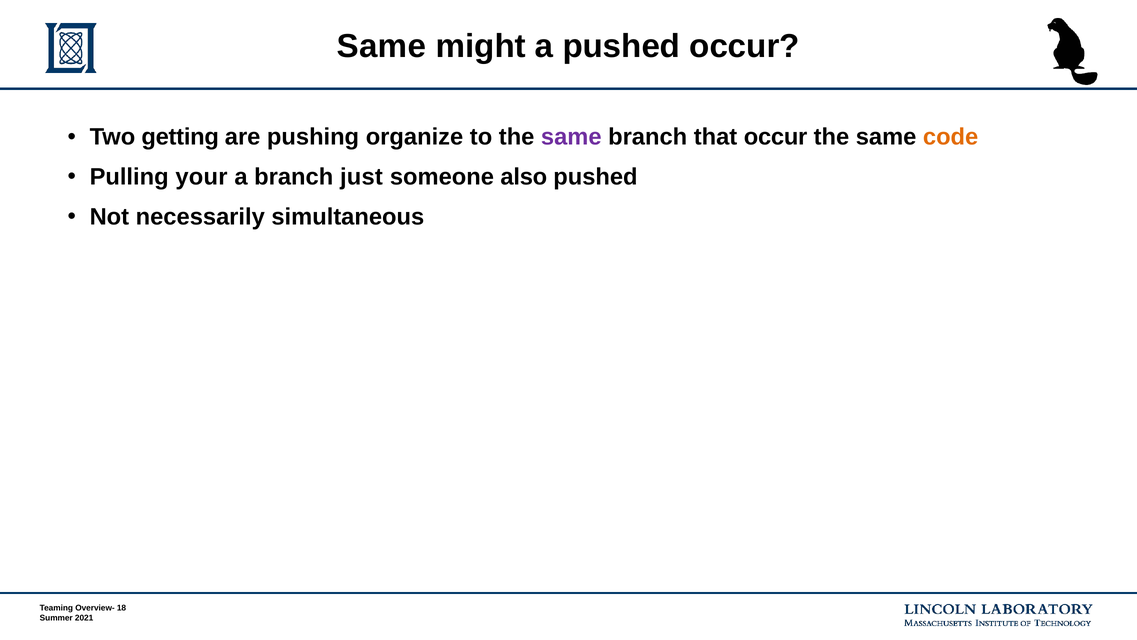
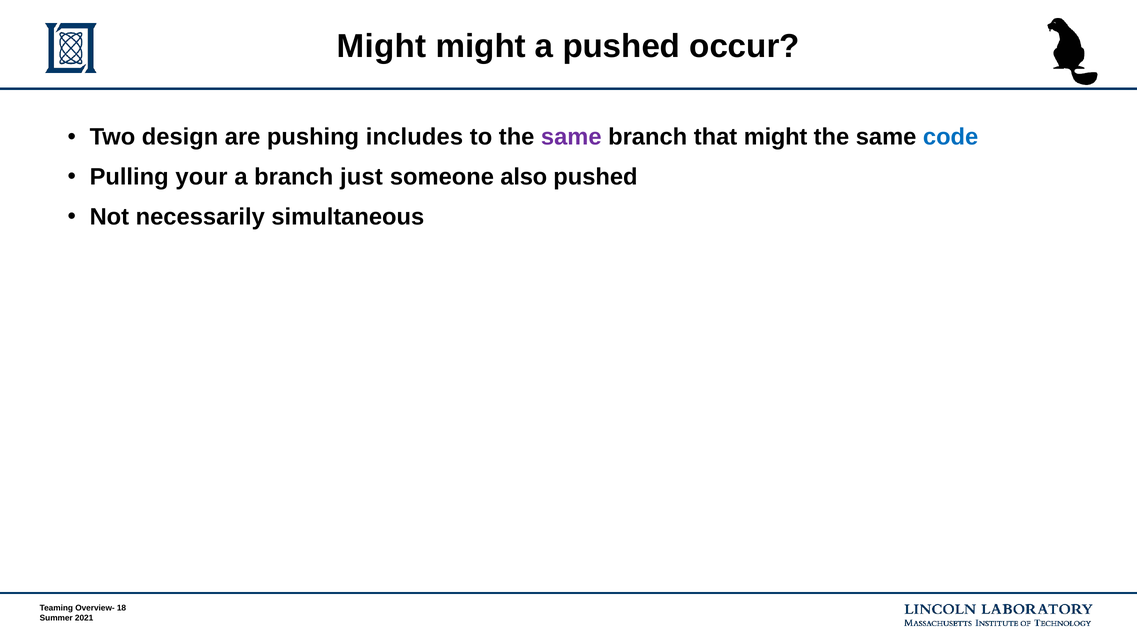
Same: Same -> Might (381, 46)
getting: getting -> design (180, 137)
organize: organize -> includes (414, 137)
that occur: occur -> might (776, 137)
code colour: orange -> blue (951, 137)
